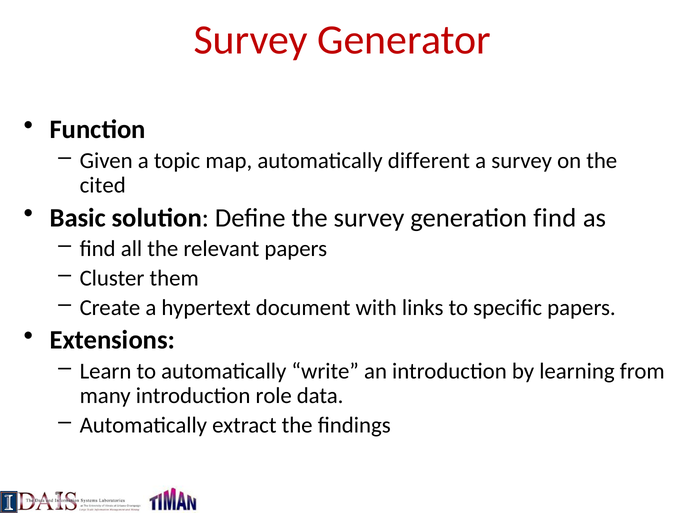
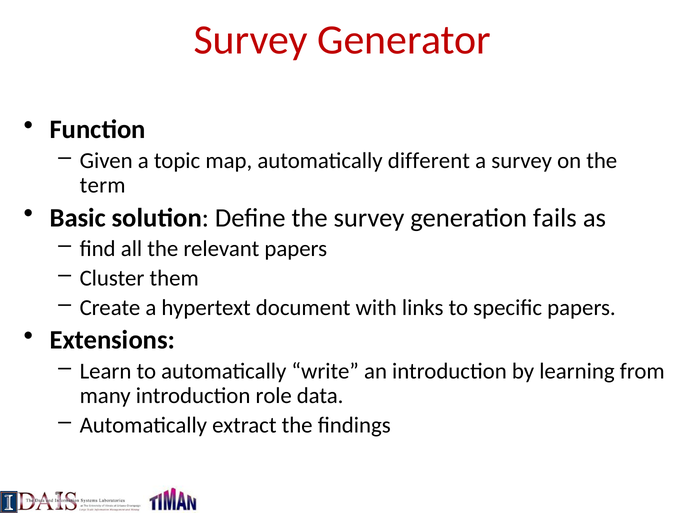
cited: cited -> term (103, 185)
generation find: find -> fails (555, 218)
